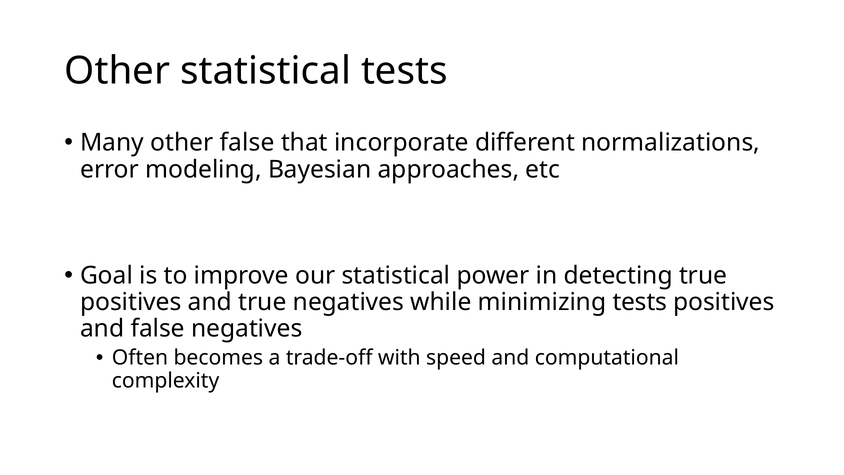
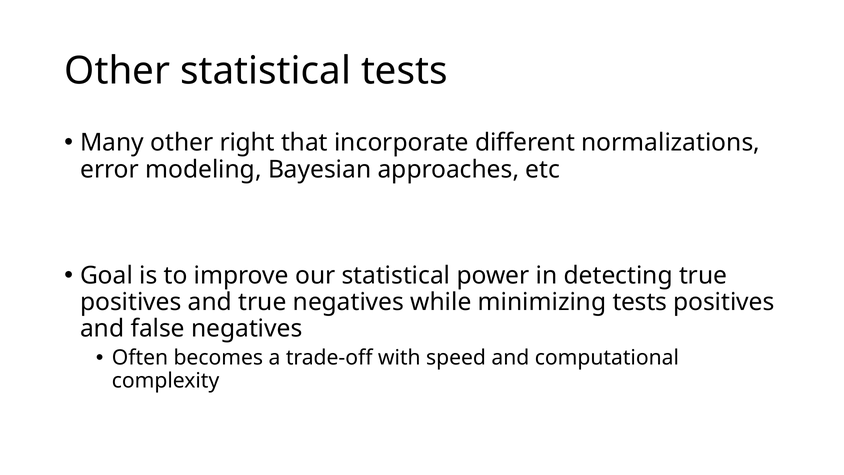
other false: false -> right (247, 143)
